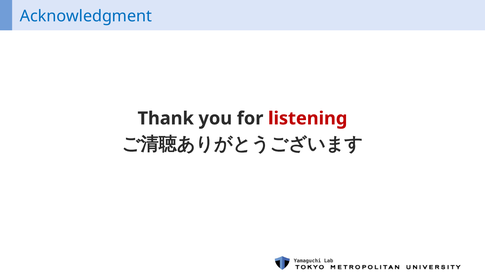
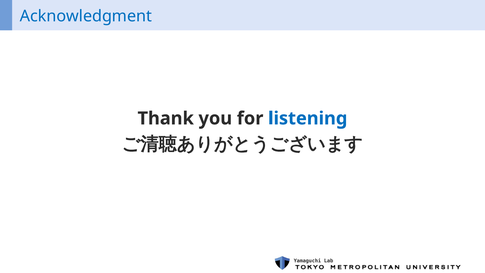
listening colour: red -> blue (308, 118)
